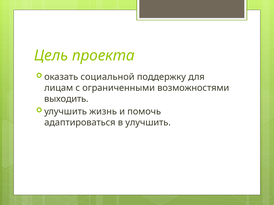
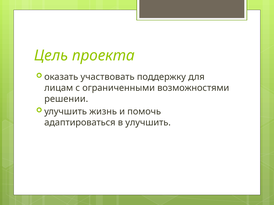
социальной: социальной -> участвовать (108, 77)
выходить: выходить -> решении (66, 99)
